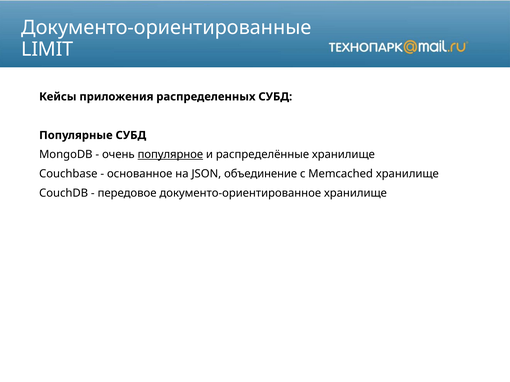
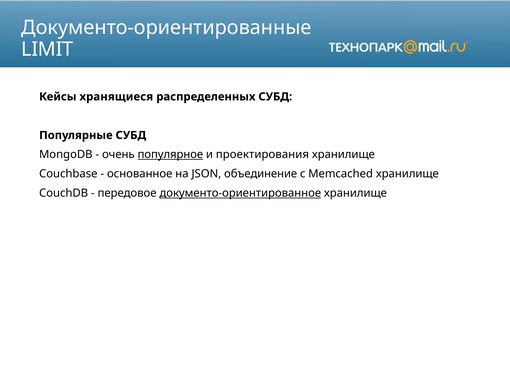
приложения: приложения -> хранящиеся (116, 97)
распределённые: распределённые -> проектирования (262, 155)
документо-ориентированное underline: none -> present (240, 193)
